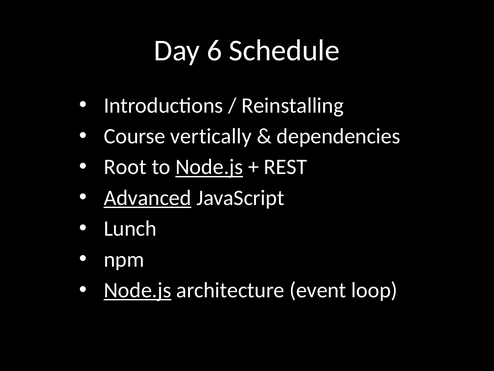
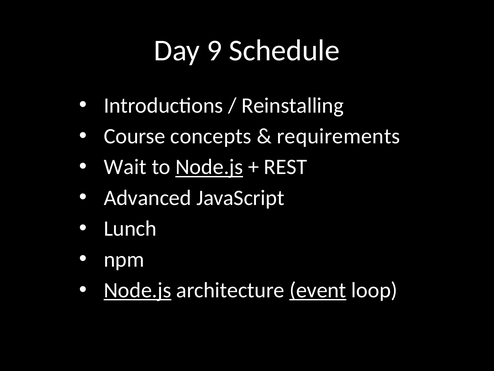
6: 6 -> 9 (214, 50)
vertically: vertically -> concepts (211, 136)
dependencies: dependencies -> requirements (338, 136)
Root: Root -> Wait (125, 167)
Advanced underline: present -> none (148, 198)
event underline: none -> present (318, 290)
